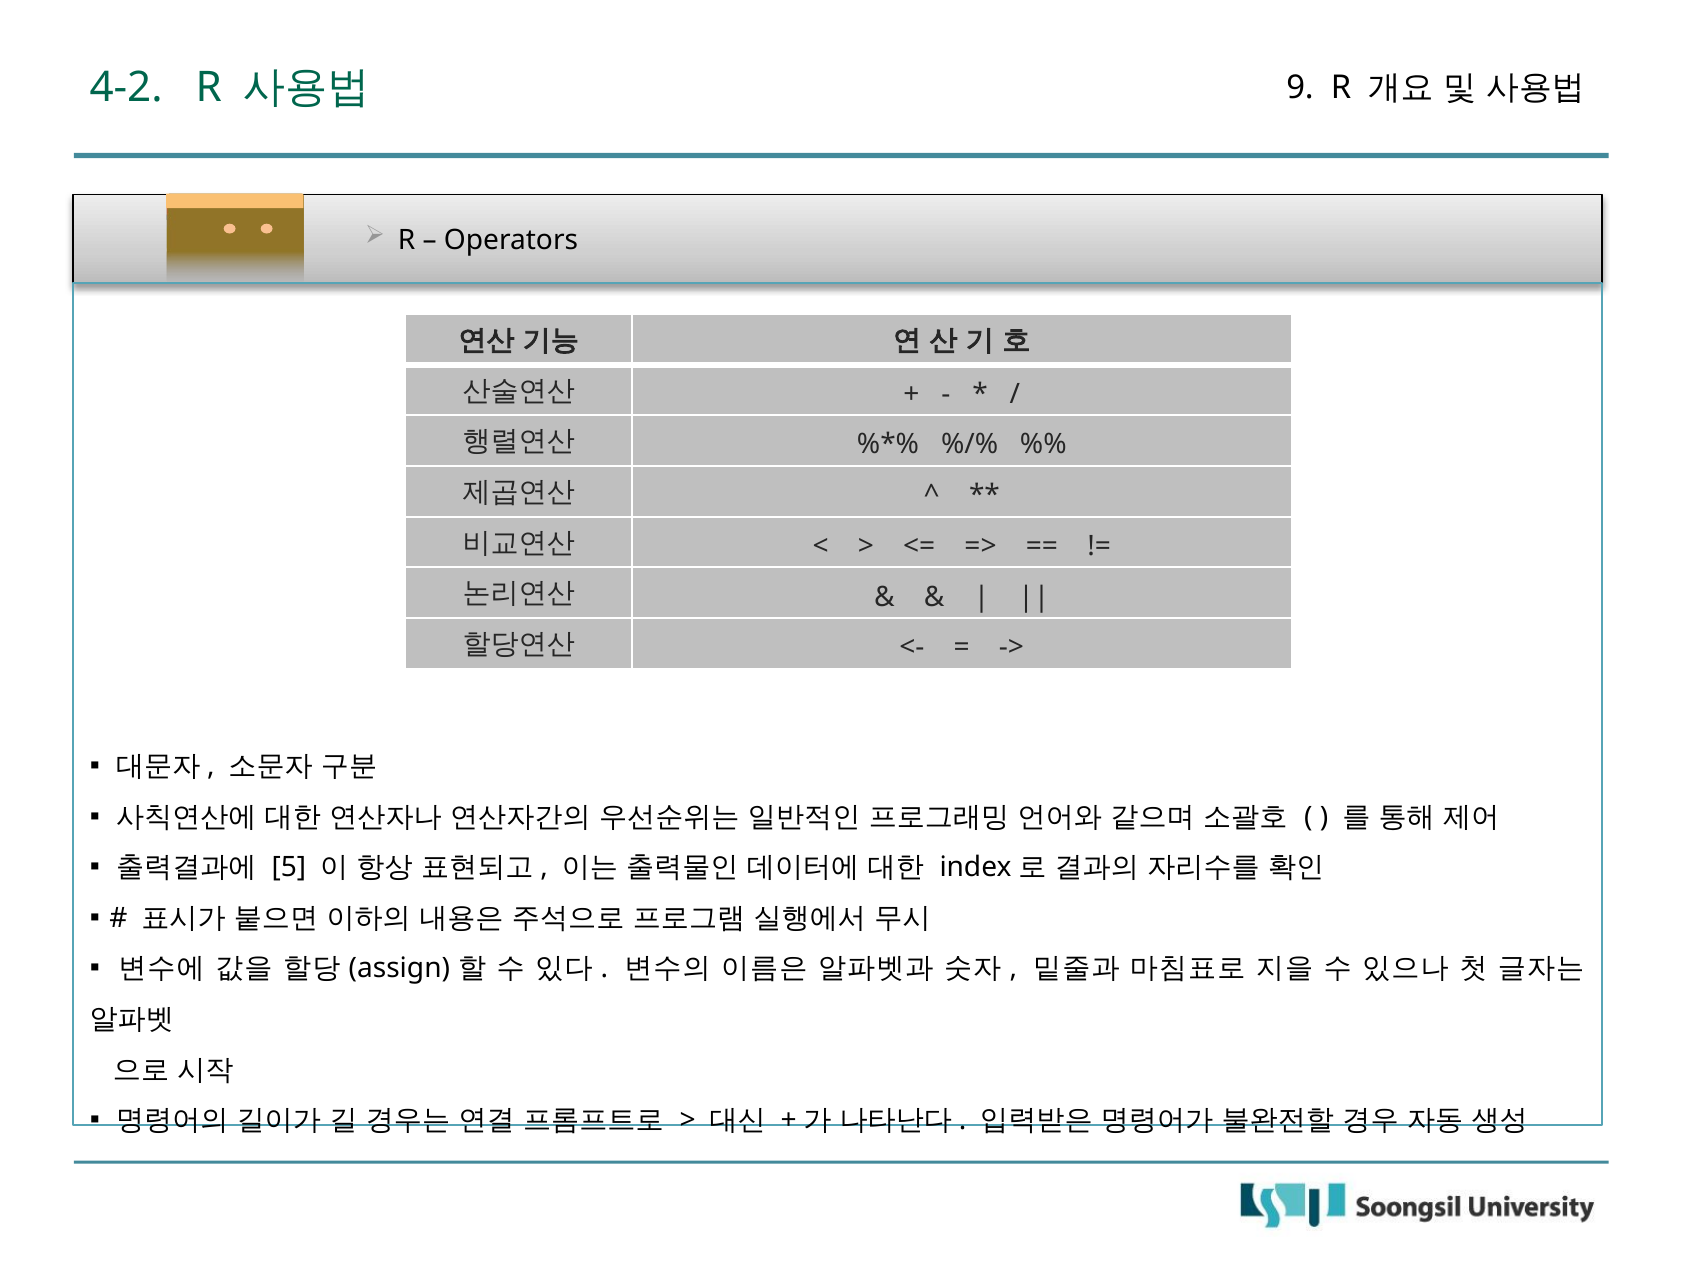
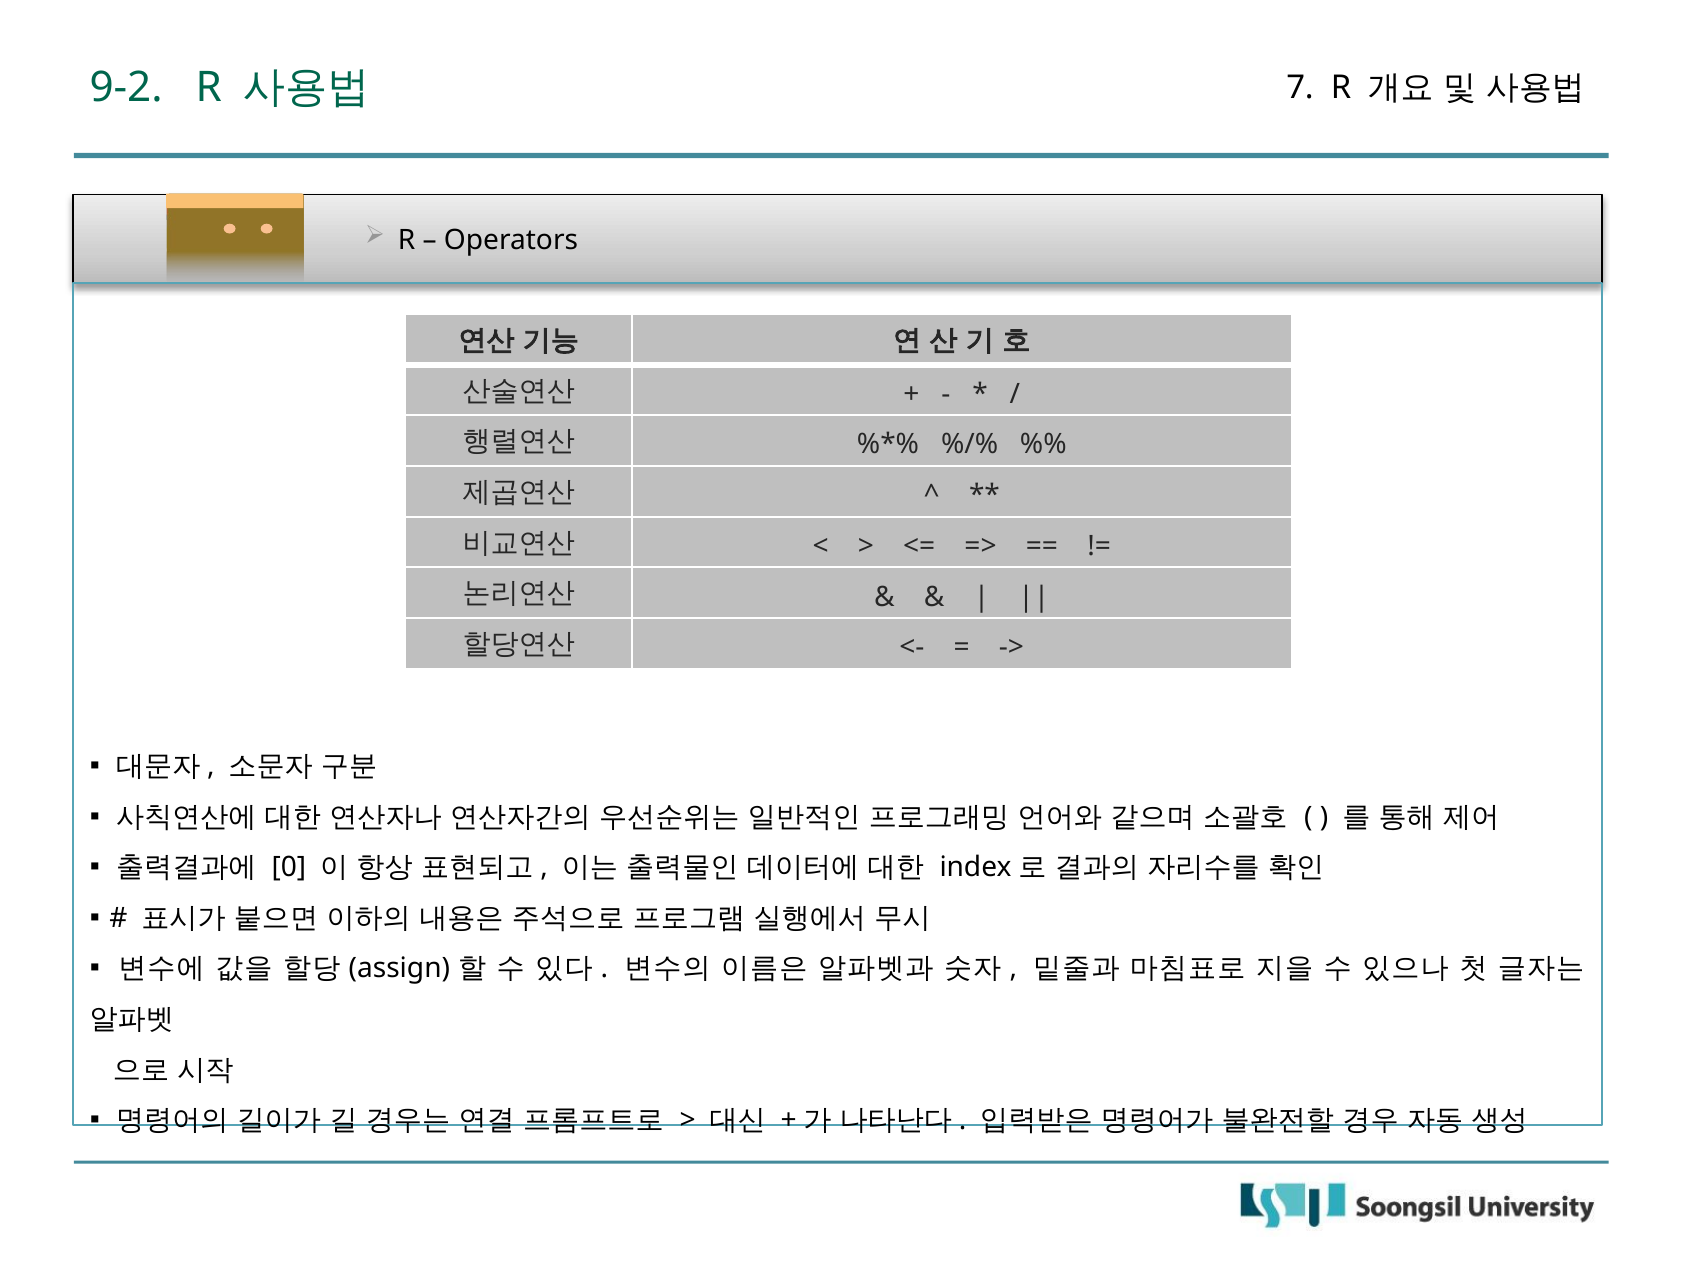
4-2: 4-2 -> 9-2 (126, 88)
9: 9 -> 7 (1300, 87)
5: 5 -> 0 (289, 867)
